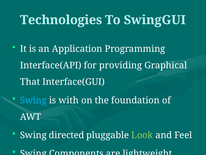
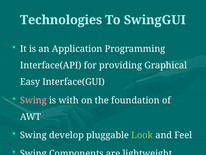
That: That -> Easy (30, 82)
Swing colour: light blue -> pink (33, 100)
directed: directed -> develop (66, 135)
